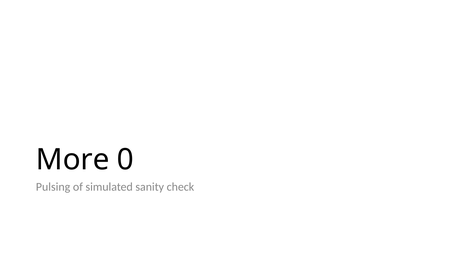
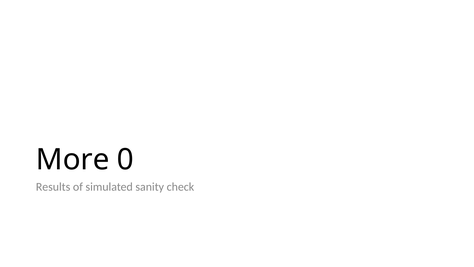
Pulsing: Pulsing -> Results (53, 187)
